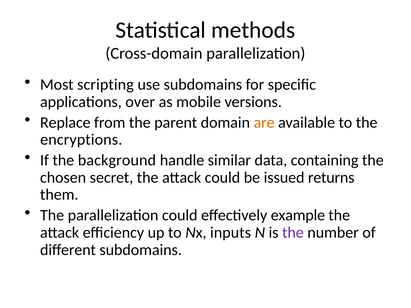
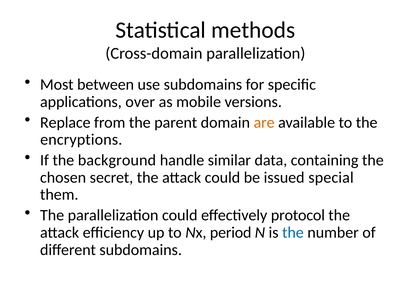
scripting: scripting -> between (106, 85)
returns: returns -> special (331, 178)
example: example -> protocol (298, 215)
inputs: inputs -> period (231, 233)
the colour: purple -> blue (293, 233)
